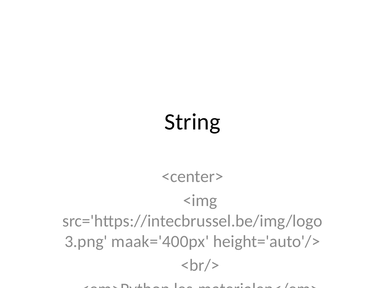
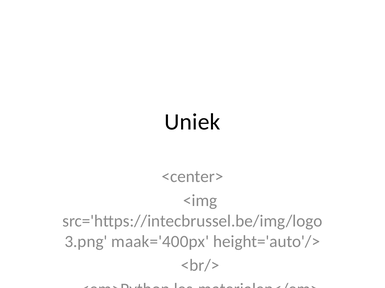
String: String -> Uniek (192, 122)
